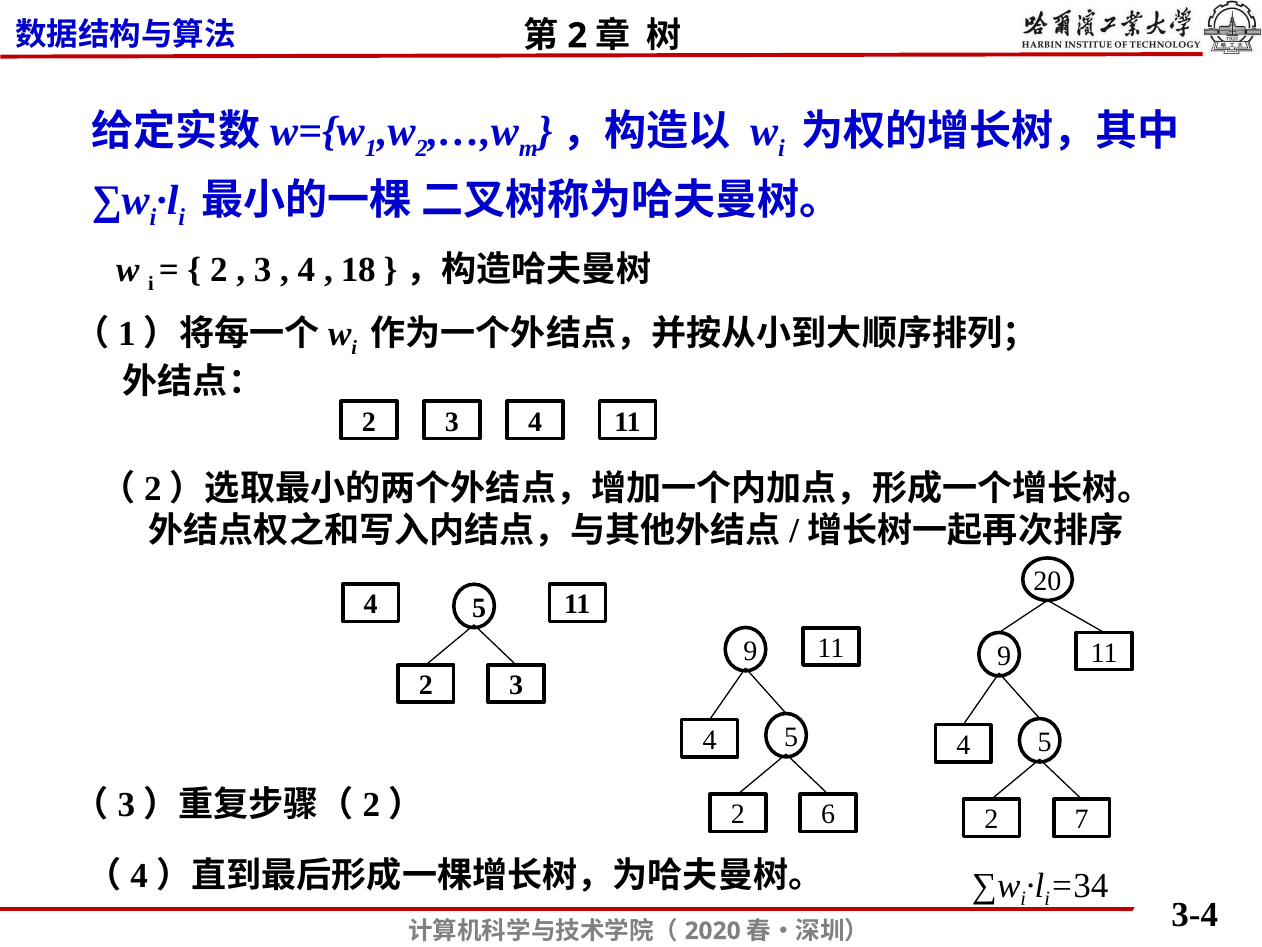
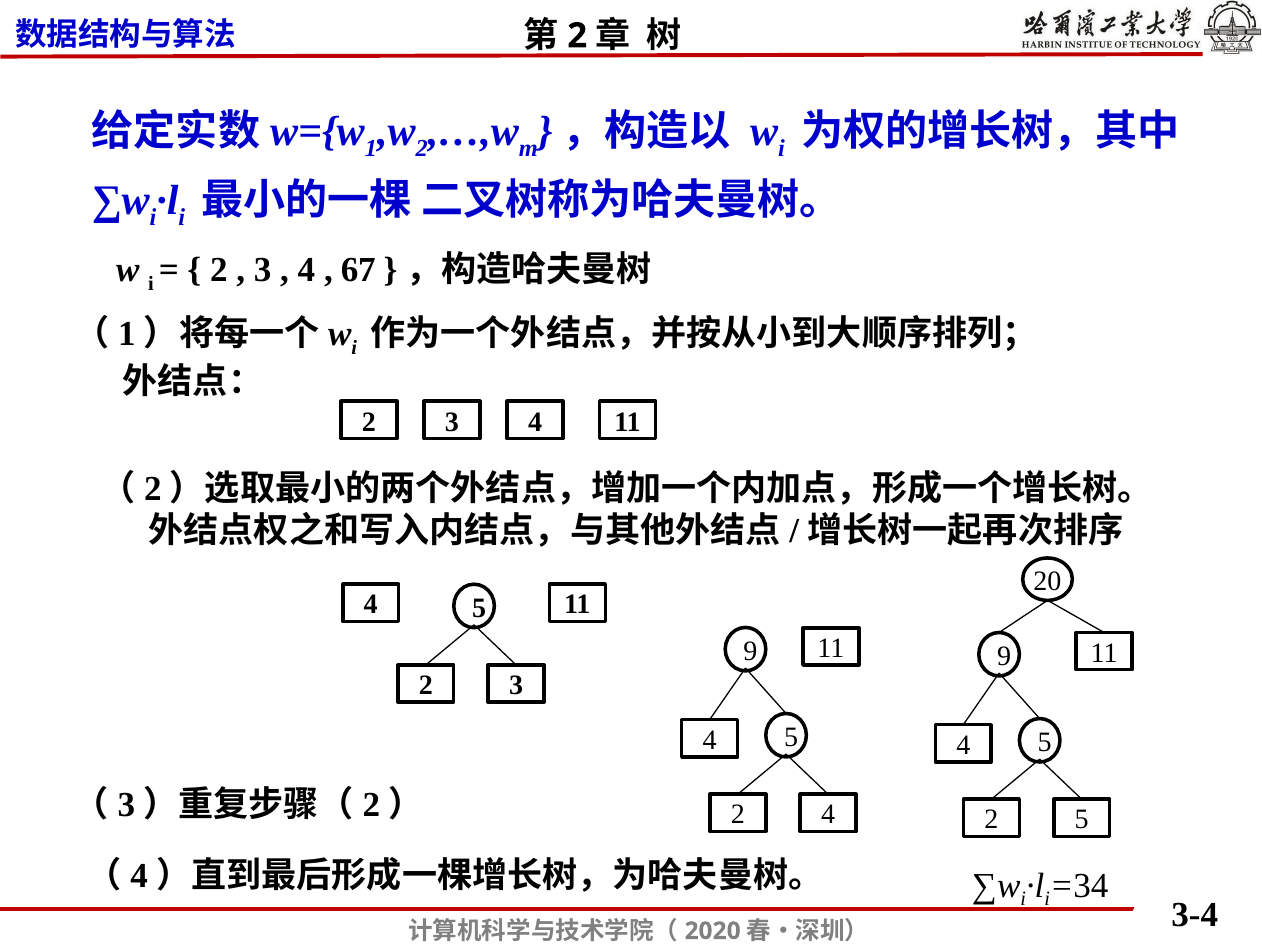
18: 18 -> 67 (358, 270)
2 6: 6 -> 4 (828, 814)
2 7: 7 -> 5 (1082, 819)
